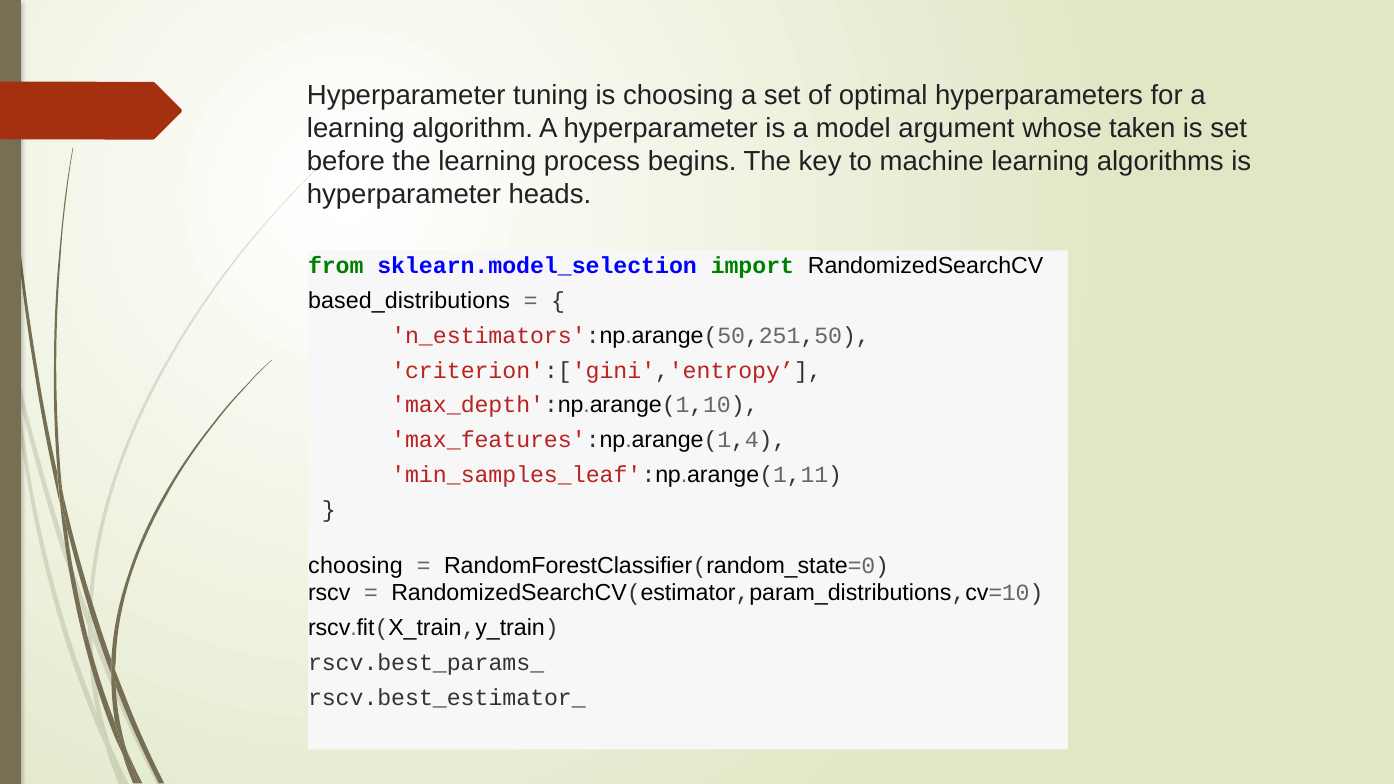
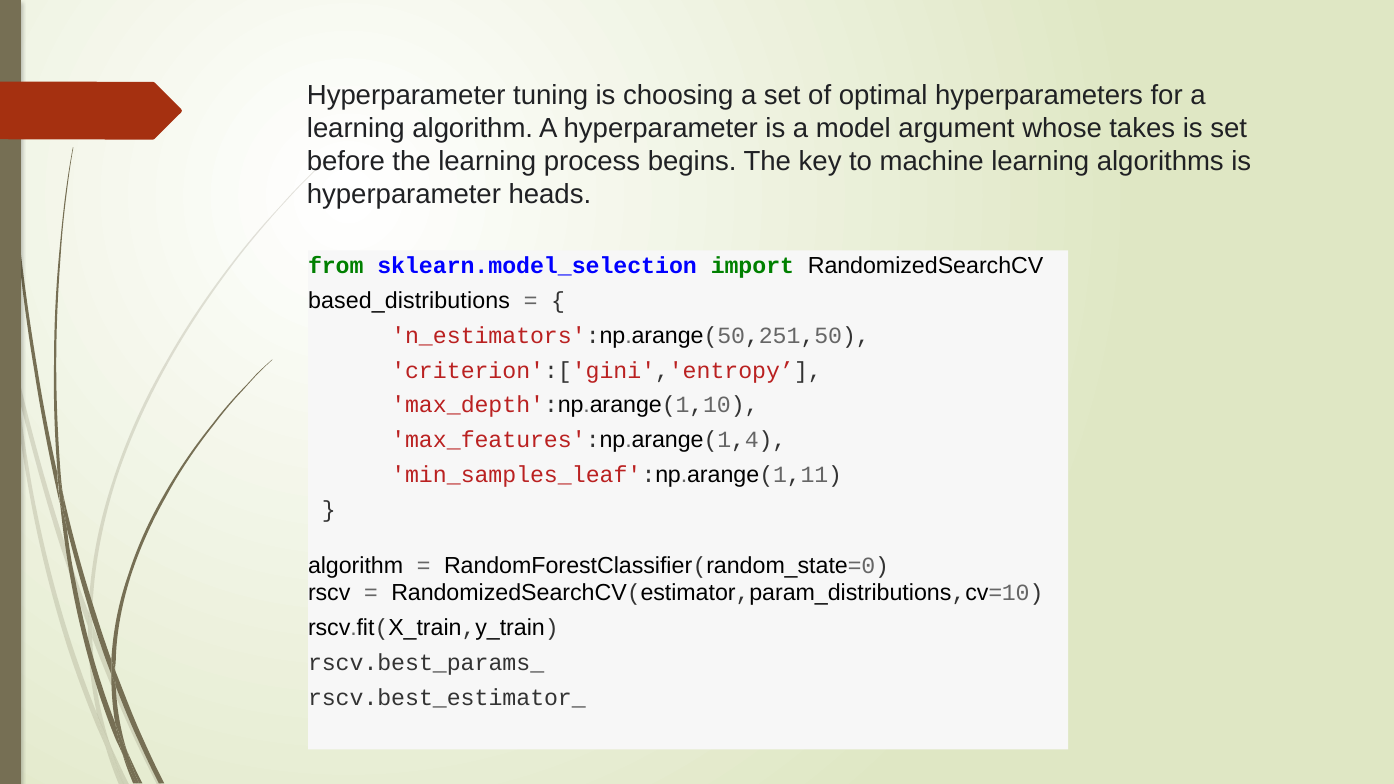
taken: taken -> takes (1142, 128)
choosing: choosing -> algorithm (356, 565)
